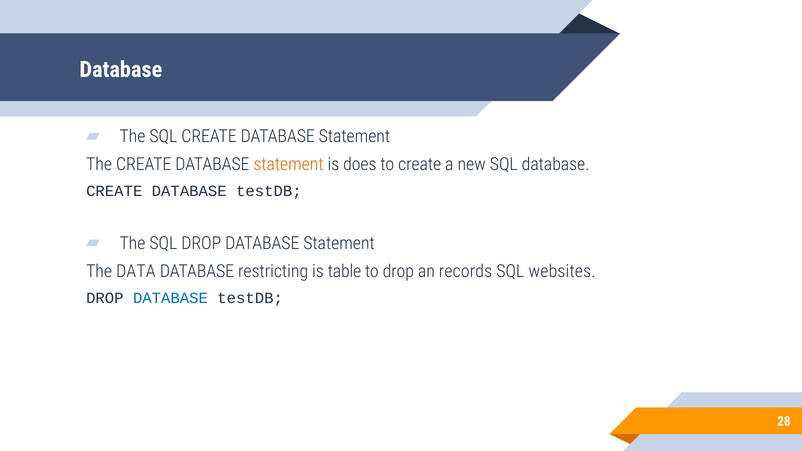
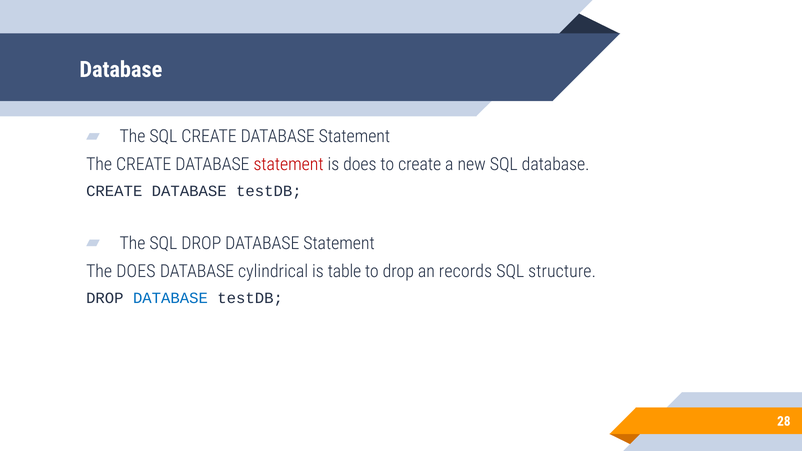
statement colour: orange -> red (289, 164)
The DATA: DATA -> DOES (136, 271)
restricting: restricting -> cylindrical (273, 271)
websites: websites -> structure (562, 271)
